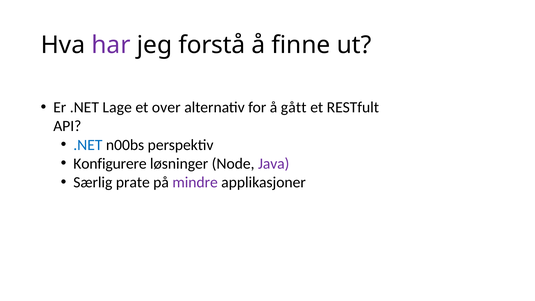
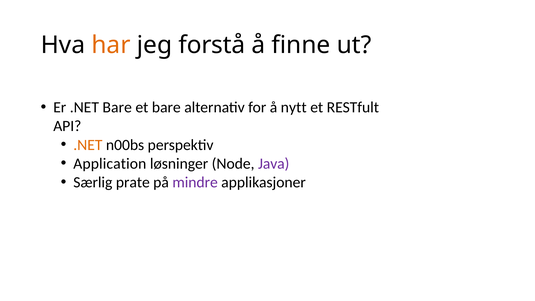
har colour: purple -> orange (111, 45)
.NET Lage: Lage -> Bare (117, 107)
et over: over -> bare (166, 107)
gått: gått -> nytt (294, 107)
.NET colour: blue -> orange (88, 145)
Konfigurere: Konfigurere -> Application (110, 164)
